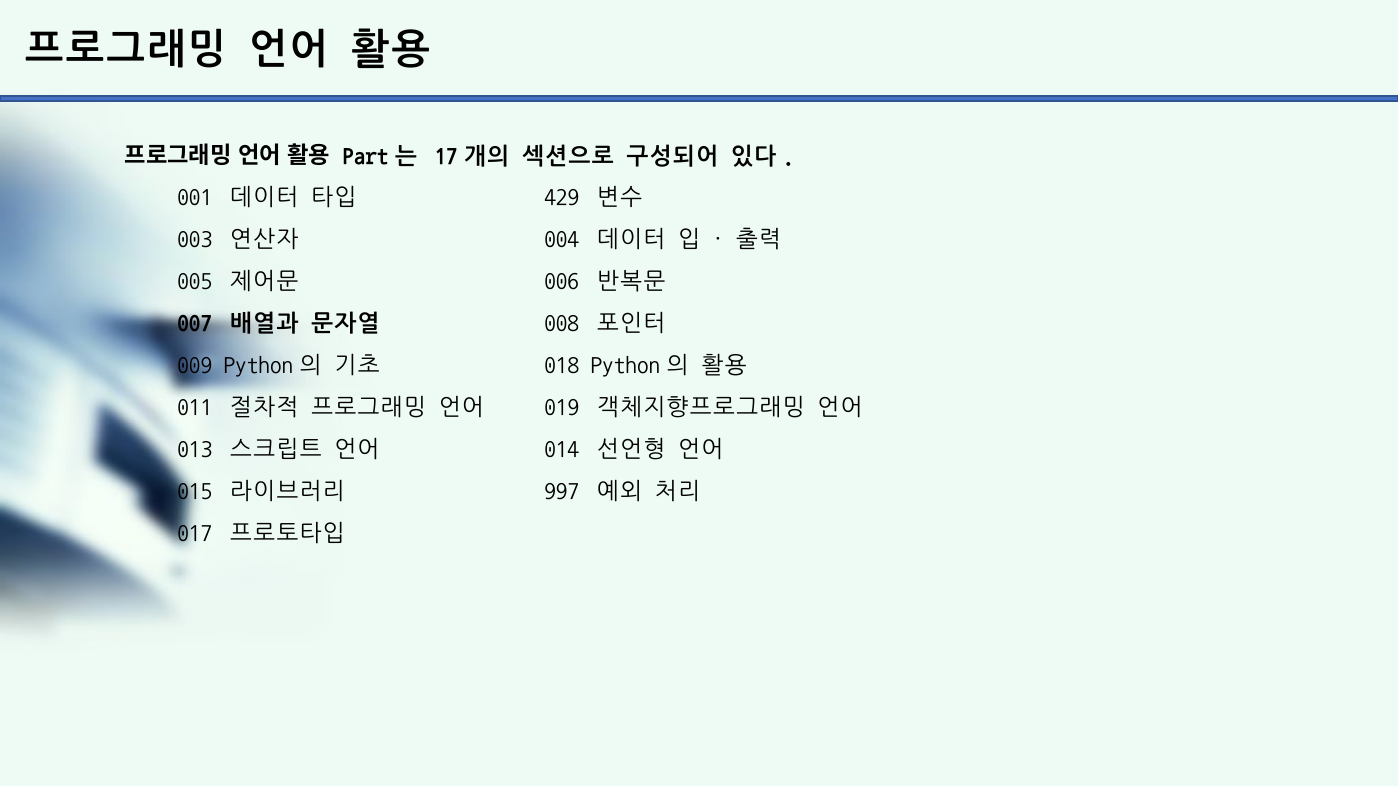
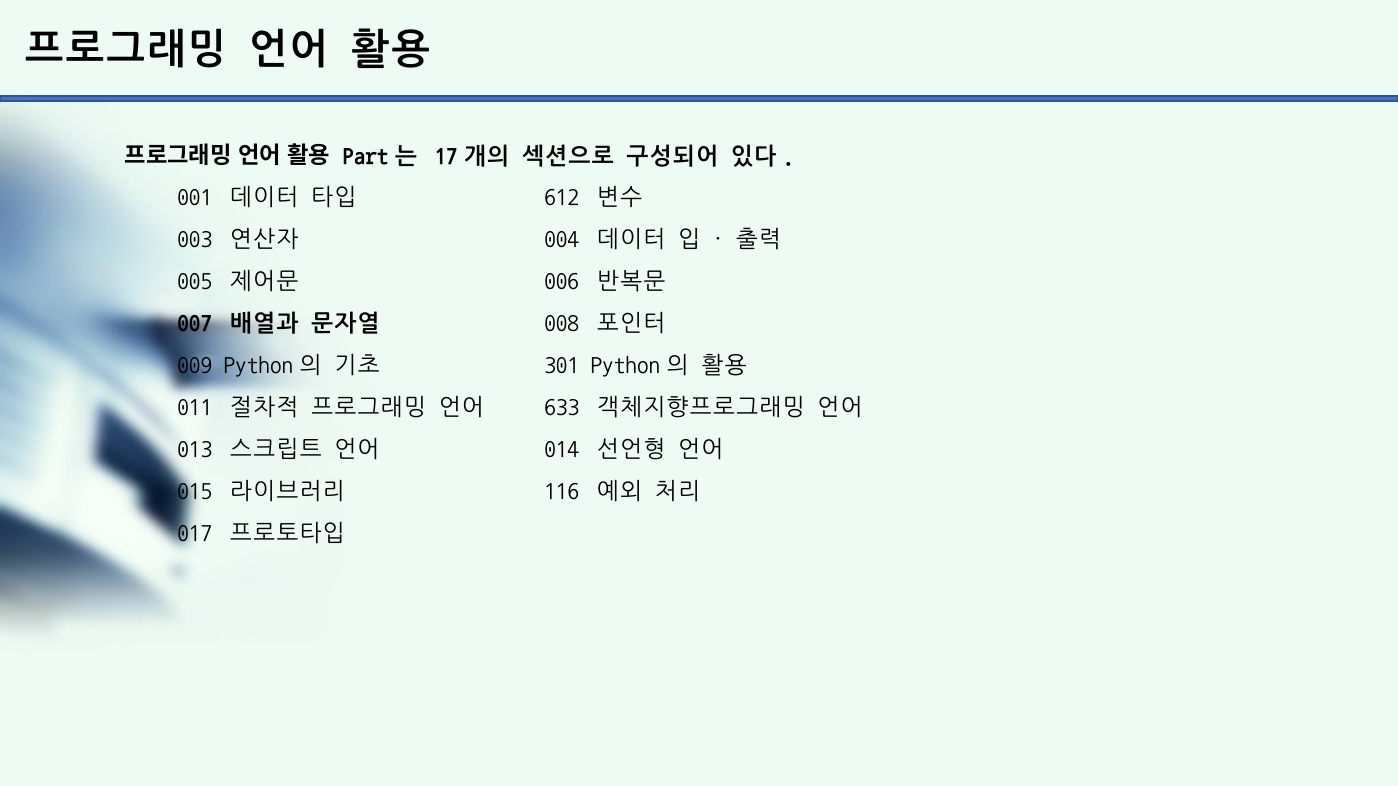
429: 429 -> 612 (562, 197)
018: 018 -> 301 (562, 365)
019: 019 -> 633 (562, 407)
997: 997 -> 116 (562, 491)
